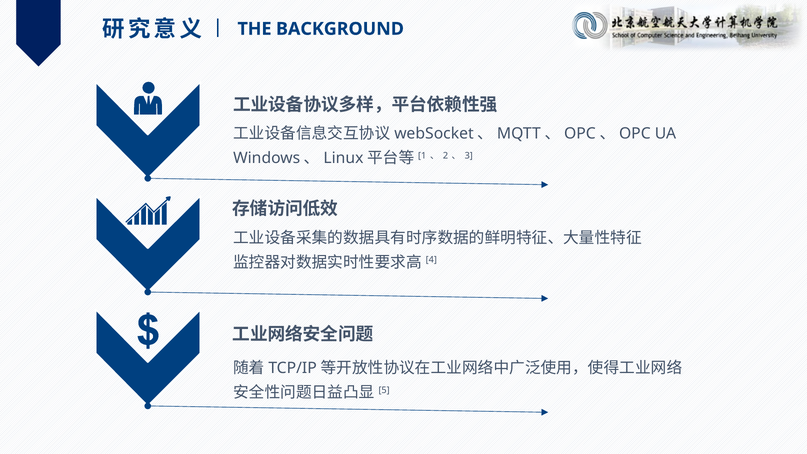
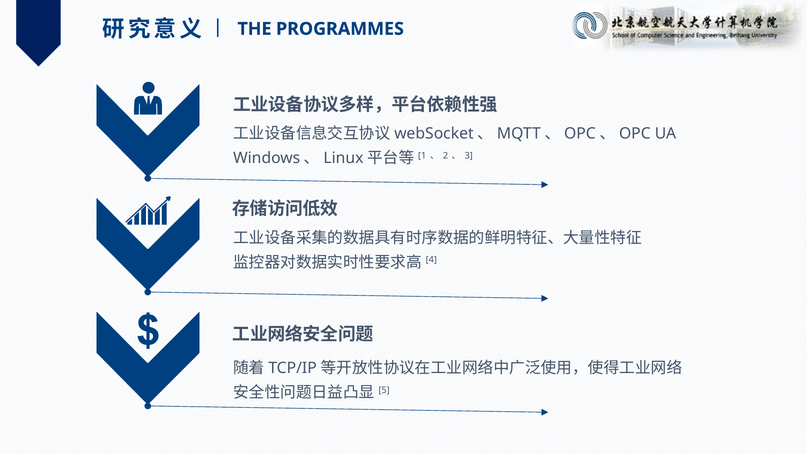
BACKGROUND: BACKGROUND -> PROGRAMMES (340, 29)
